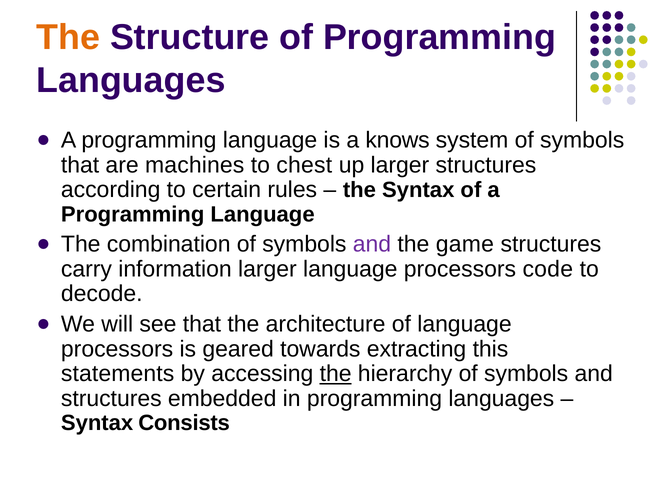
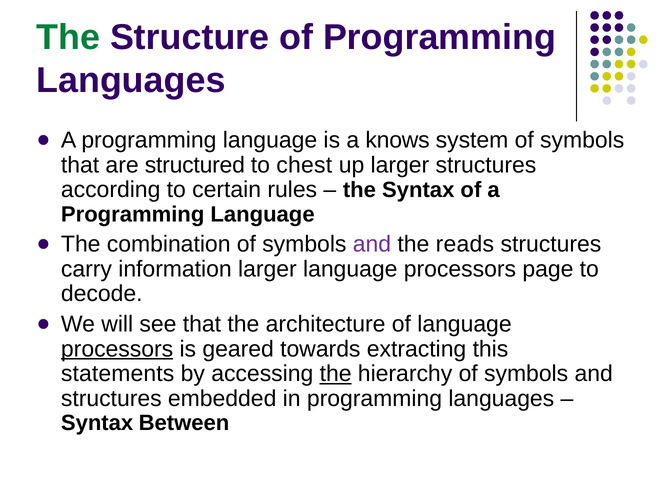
The colour: orange -> green (68, 37)
machines: machines -> structured (195, 165)
game: game -> reads (465, 244)
code: code -> page (548, 269)
processors underline: none -> present (117, 349)
Consists: Consists -> Between (184, 423)
